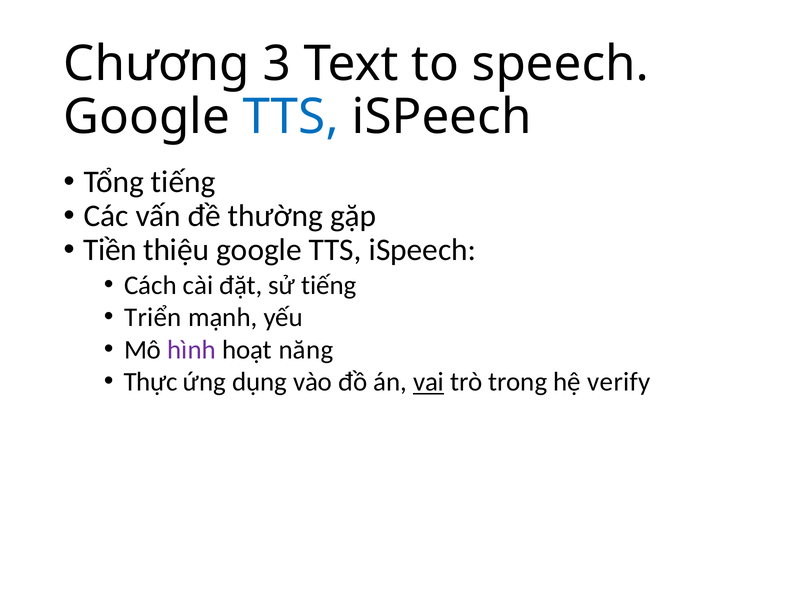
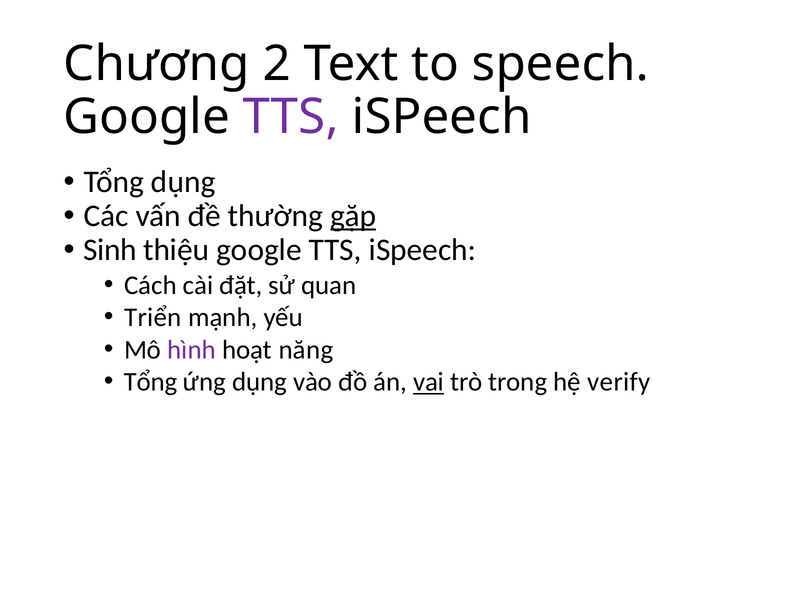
3: 3 -> 2 (277, 64)
TTS colour: blue -> purple (291, 117)
Tổng tiếng: tiếng -> dụng (183, 182)
gặp underline: none -> present (353, 216)
Tiền: Tiền -> Sinh (110, 250)
sử tiếng: tiếng -> quan (329, 285)
Thực: Thực -> Tổng (151, 382)
